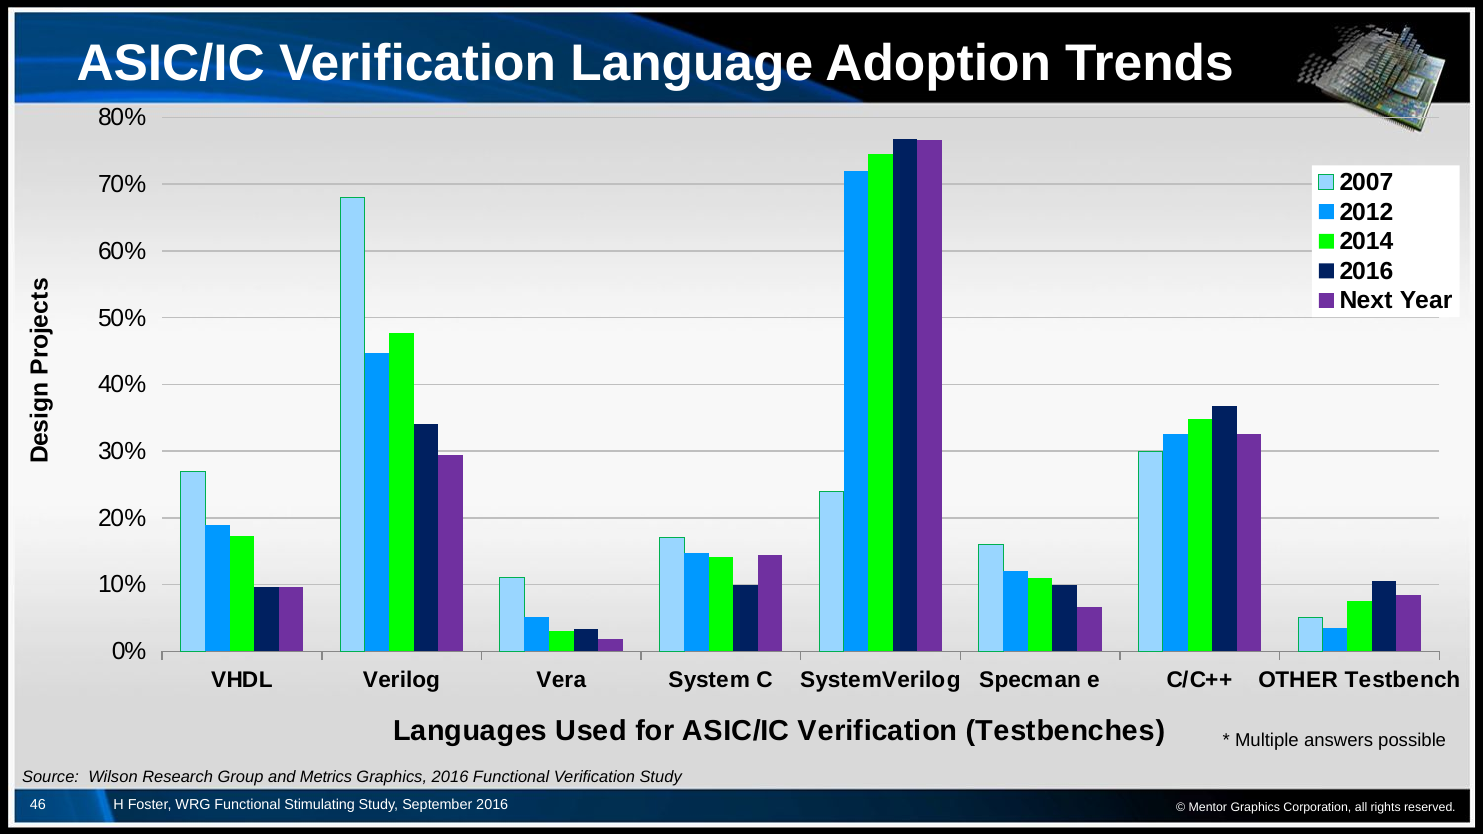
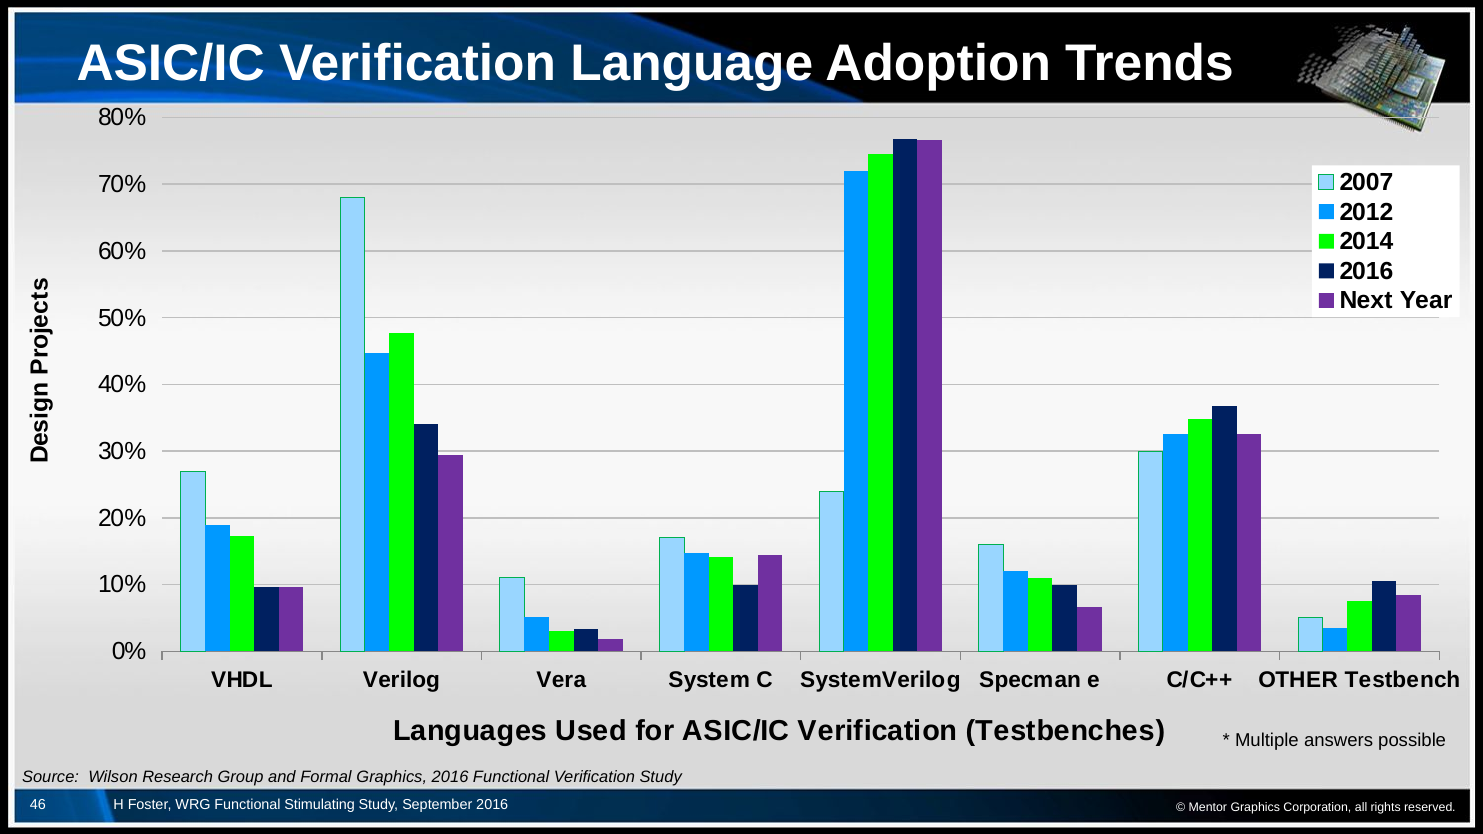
Metrics: Metrics -> Formal (326, 778)
